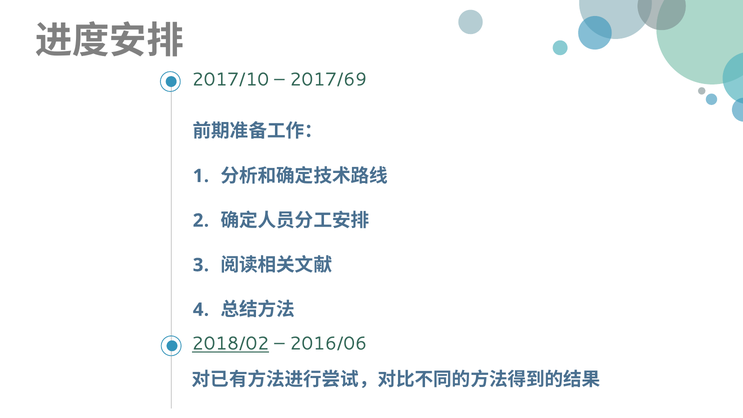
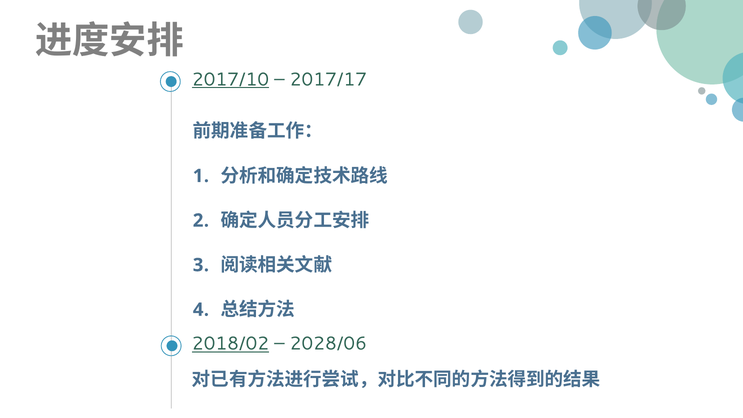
2017/10 underline: none -> present (231, 80)
2017/69: 2017/69 -> 2017/17 (328, 80)
2016/06: 2016/06 -> 2028/06 (328, 344)
